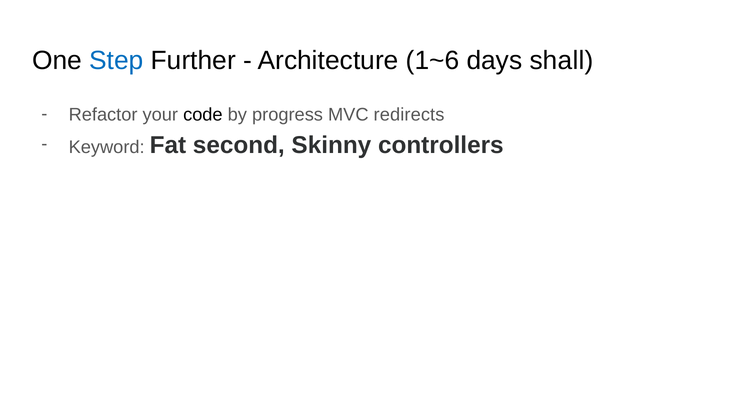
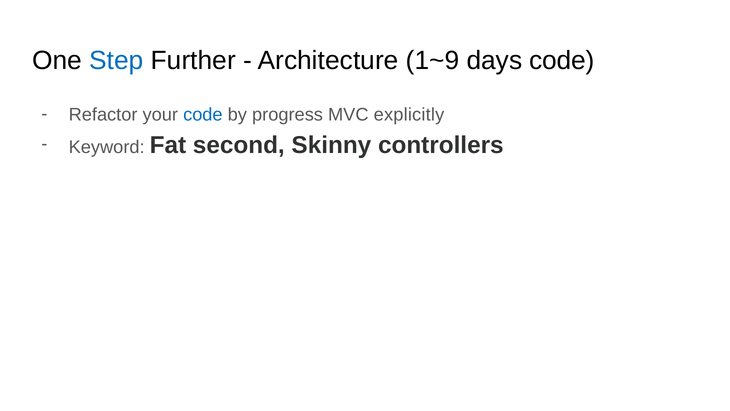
1~6: 1~6 -> 1~9 (433, 60)
days shall: shall -> code (562, 60)
code colour: black -> blue (203, 115)
redirects: redirects -> explicitly (409, 115)
